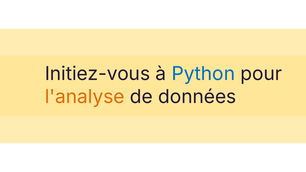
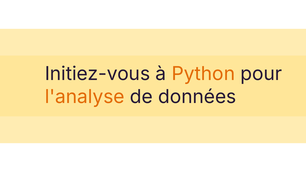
Python colour: blue -> orange (203, 74)
